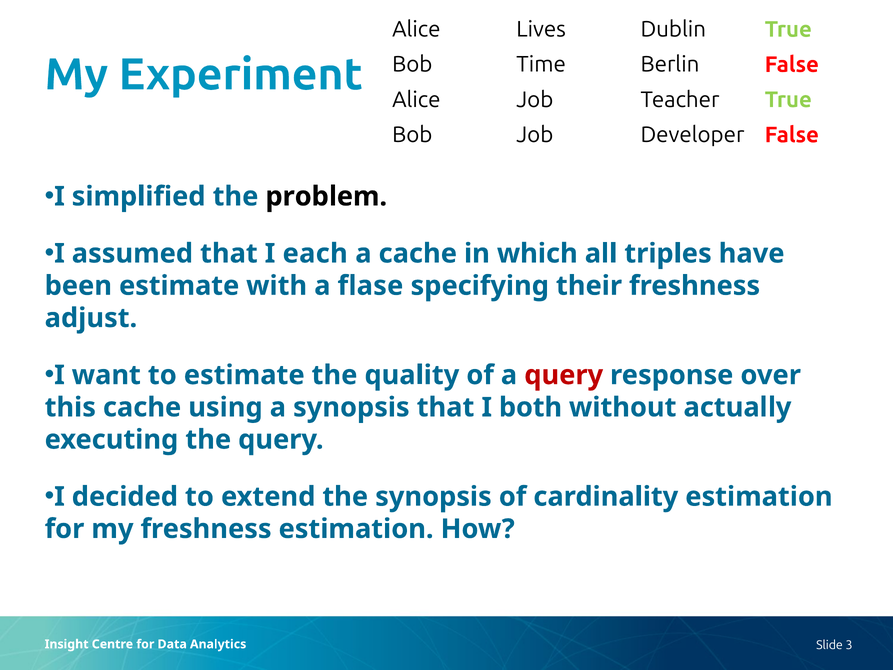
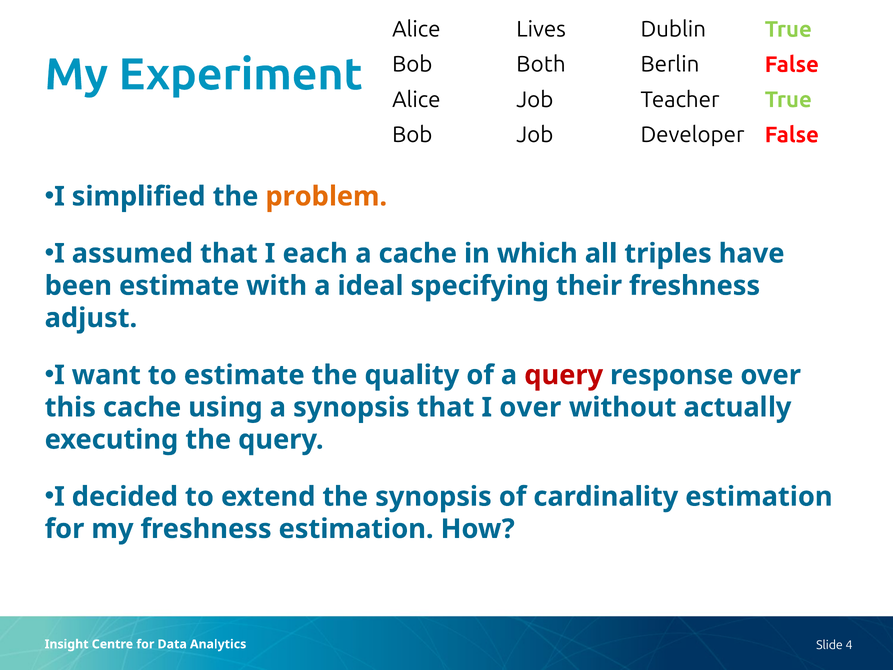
Time: Time -> Both (541, 64)
problem colour: black -> orange (326, 196)
flase: flase -> ideal (371, 286)
I both: both -> over (530, 407)
3: 3 -> 4 (849, 645)
